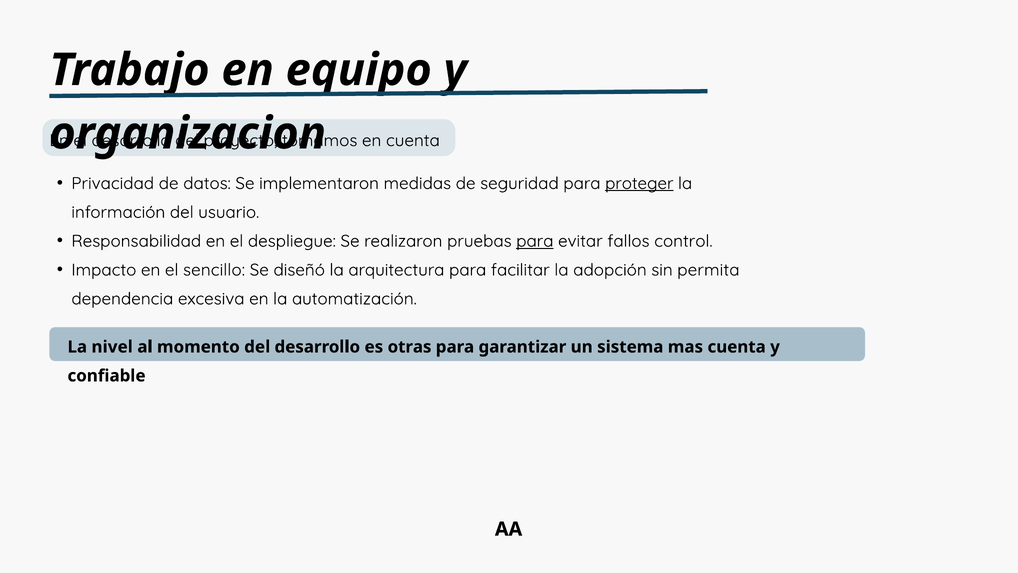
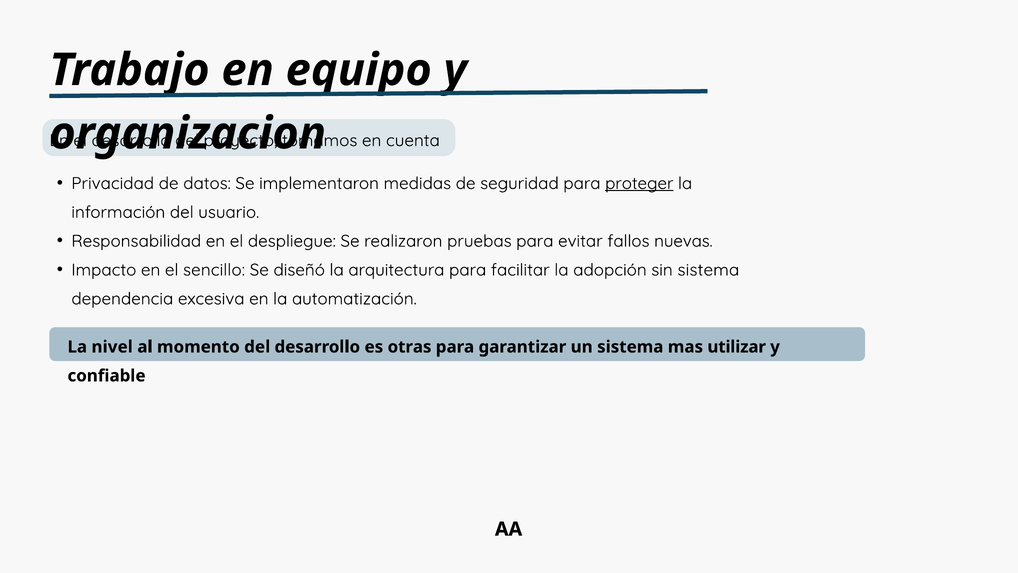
para underline: present -> none (535, 241)
control: control -> nuevas (683, 241)
sin permita: permita -> sistema (708, 270)
mas cuenta: cuenta -> utilizar (737, 347)
